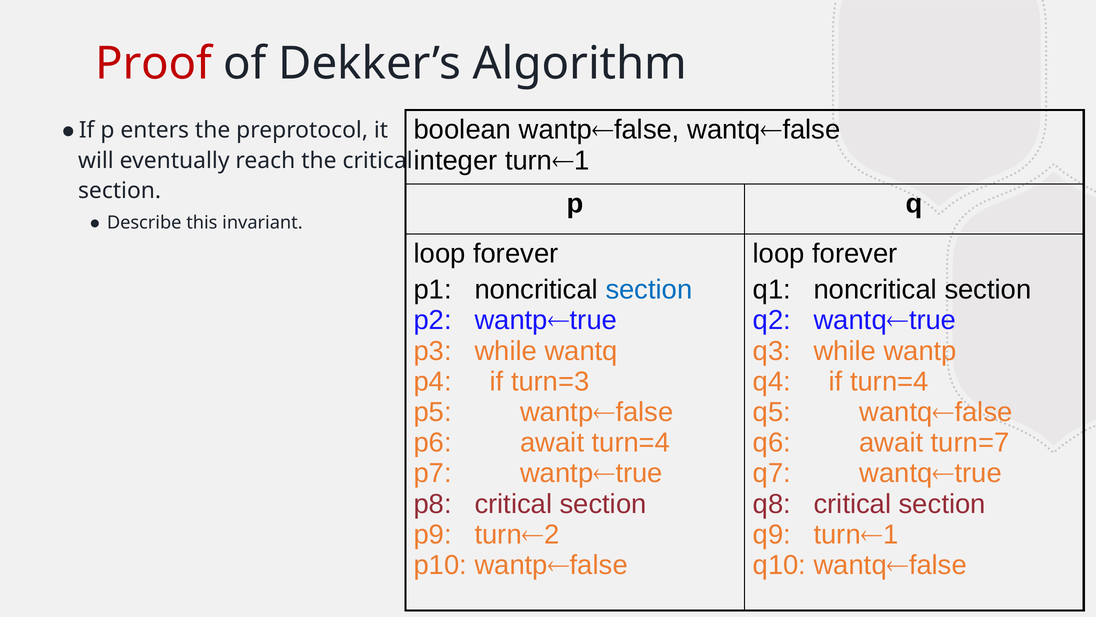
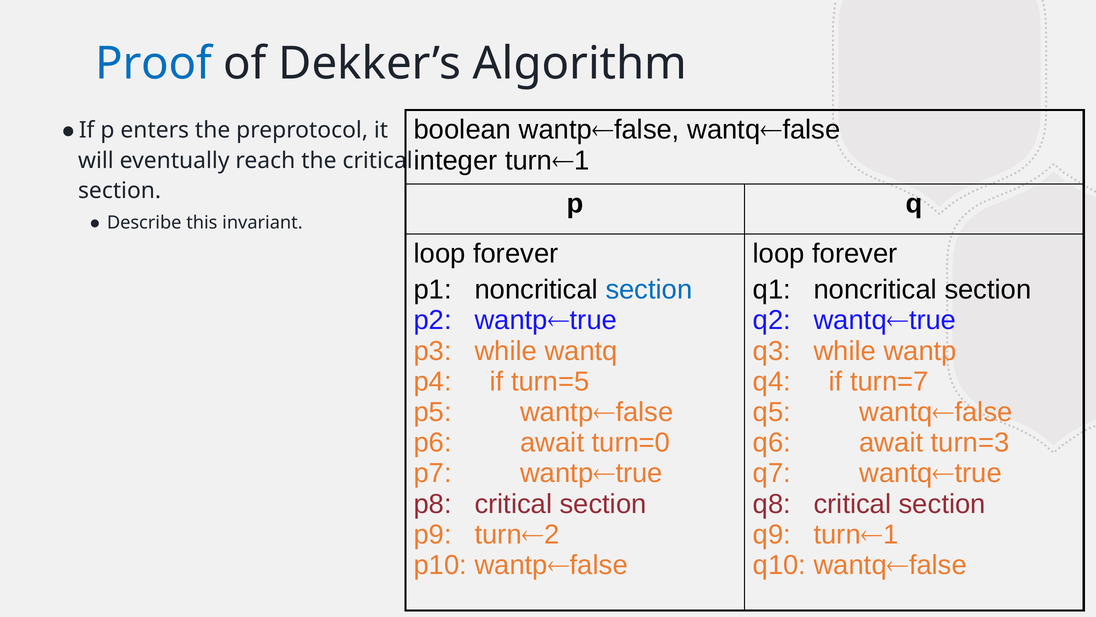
Proof colour: red -> blue (153, 64)
turn=3: turn=3 -> turn=5 (550, 381)
if turn=4: turn=4 -> turn=7 (889, 381)
await turn=4: turn=4 -> turn=0 (631, 442)
turn=7: turn=7 -> turn=3 (970, 442)
